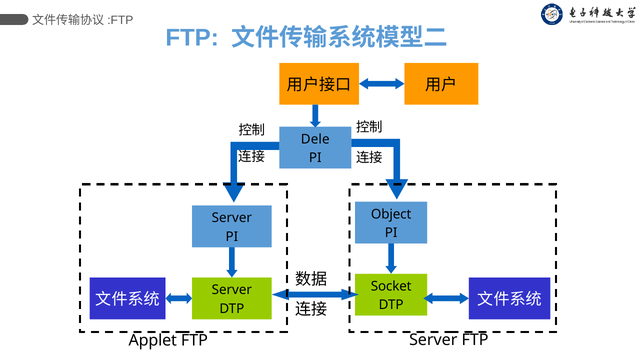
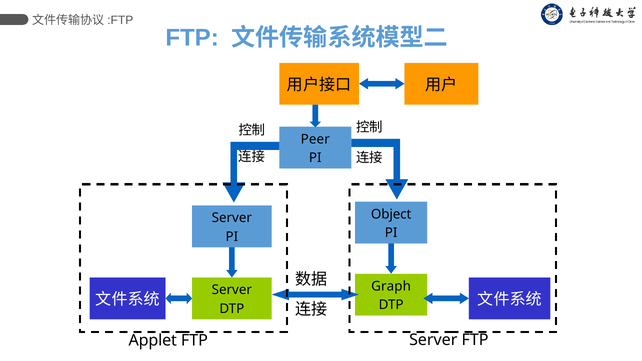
Dele: Dele -> Peer (315, 139)
Socket: Socket -> Graph (391, 286)
